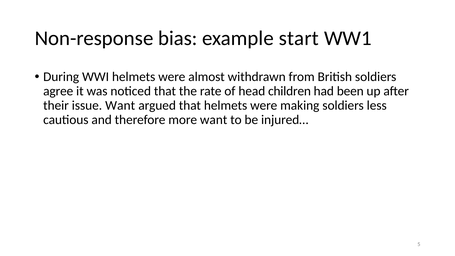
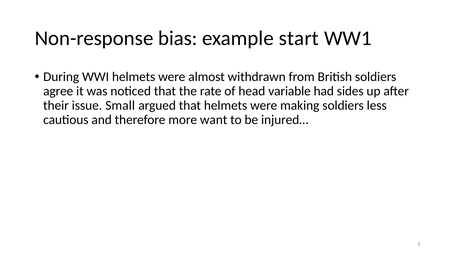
children: children -> variable (289, 91)
been: been -> sides (350, 91)
issue Want: Want -> Small (120, 106)
